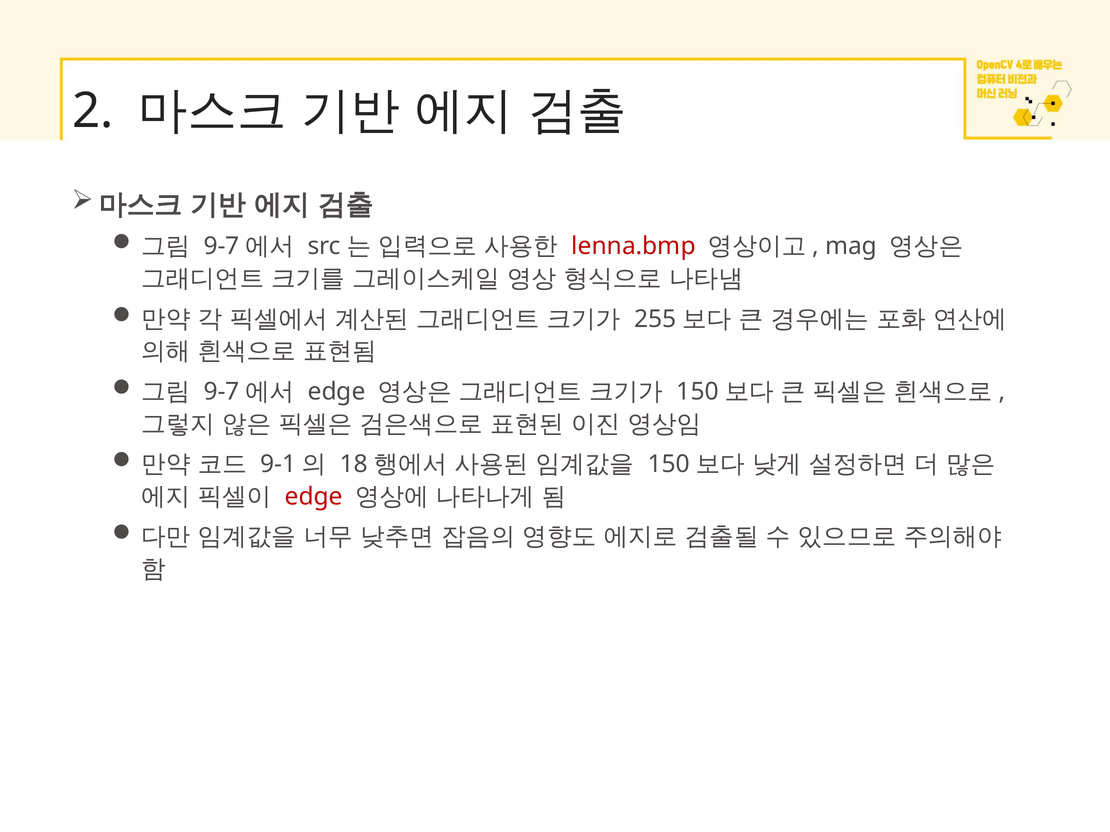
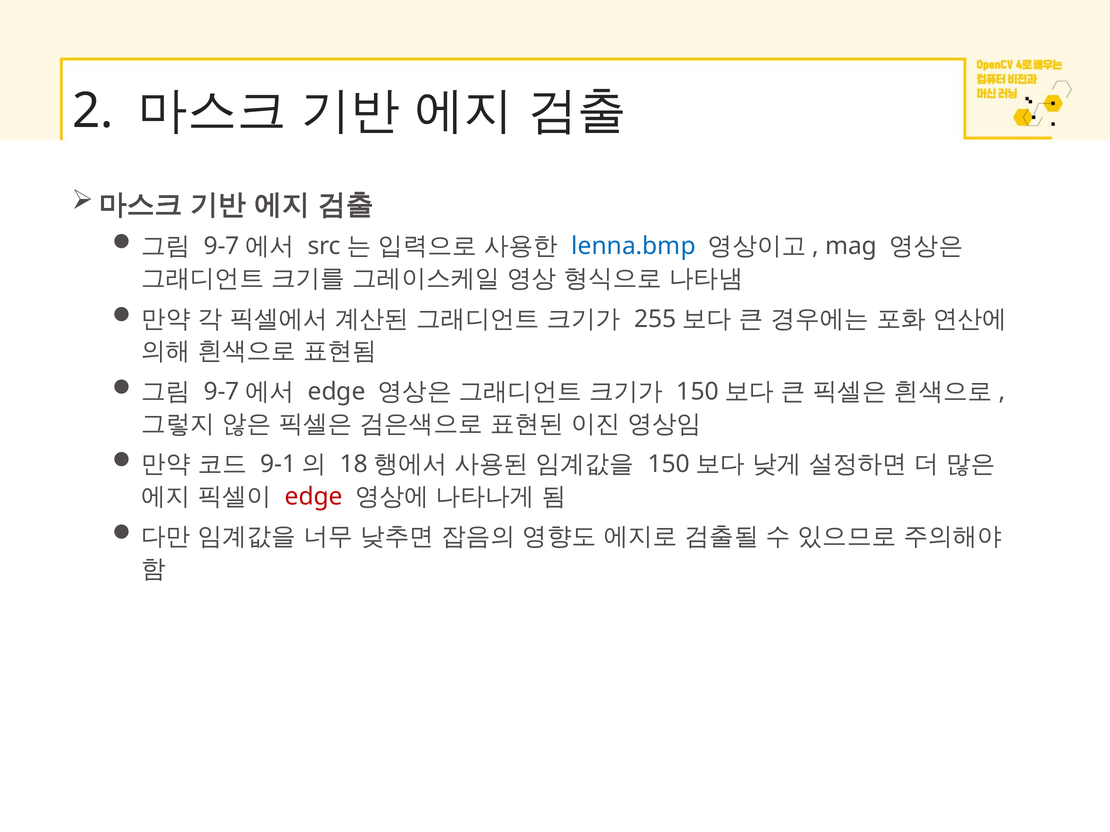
lenna.bmp colour: red -> blue (634, 246)
